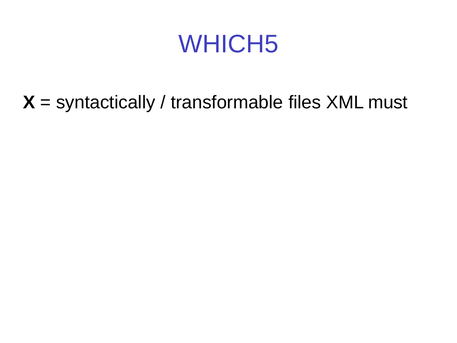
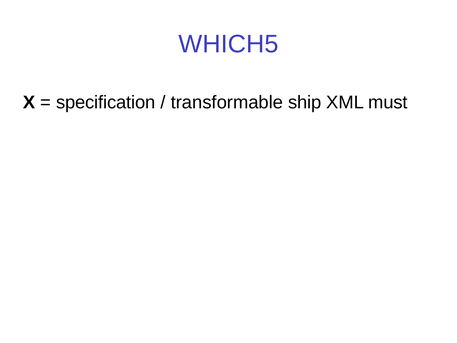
syntactically: syntactically -> specification (106, 102)
files: files -> ship (305, 102)
